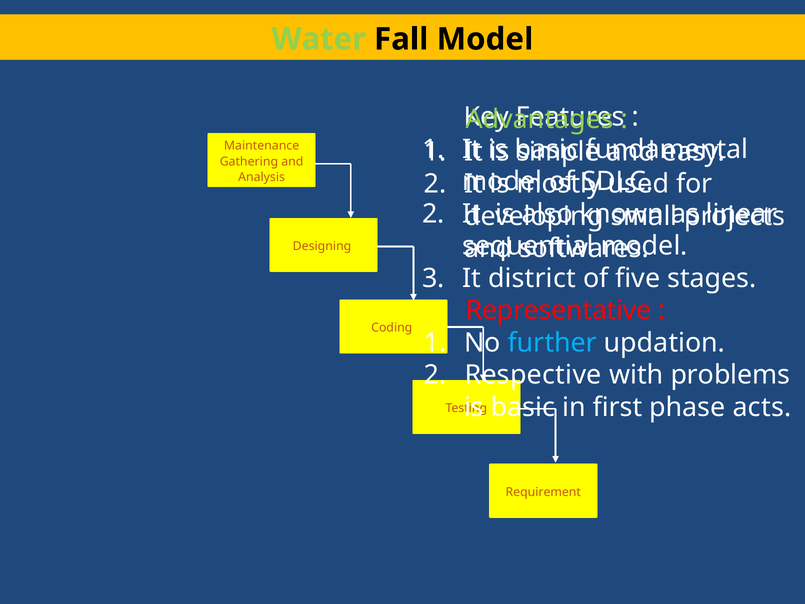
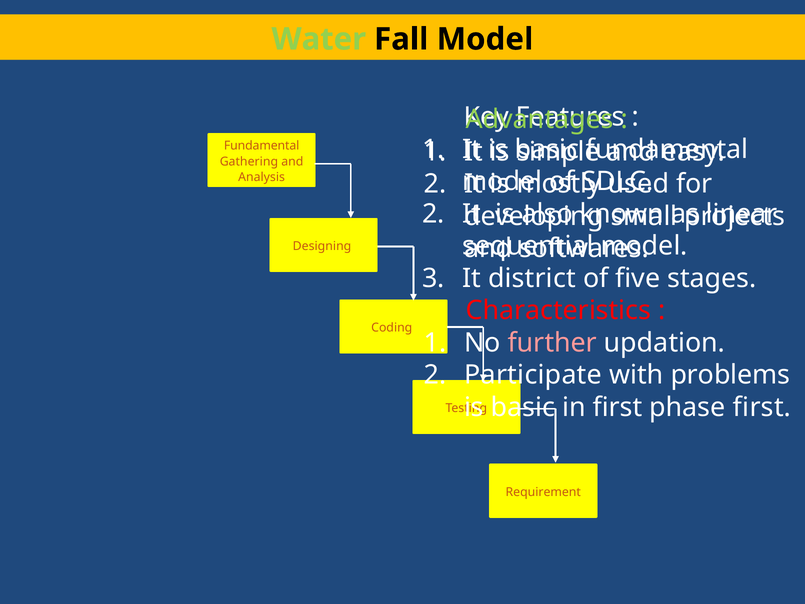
Maintenance: Maintenance -> Fundamental (262, 146)
Representative: Representative -> Characteristics (558, 310)
further colour: light blue -> pink (552, 343)
Respective: Respective -> Participate (533, 375)
phase acts: acts -> first (762, 407)
